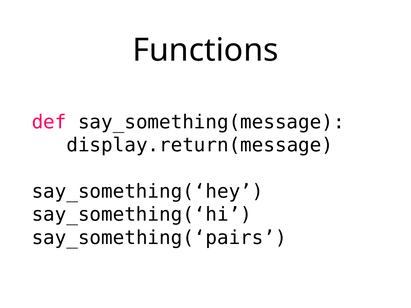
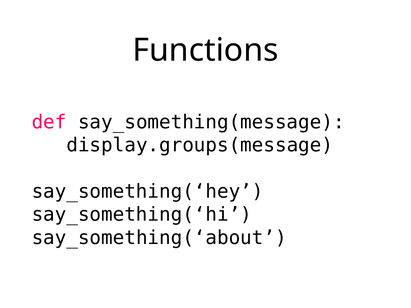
display.return(message: display.return(message -> display.groups(message (200, 145)
say_something(‘pairs: say_something(‘pairs -> say_something(‘about (159, 238)
